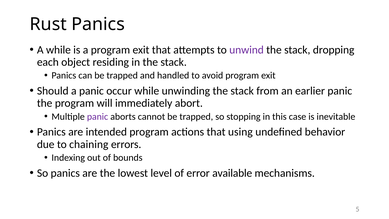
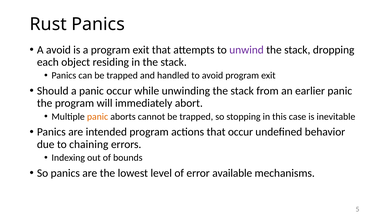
A while: while -> avoid (58, 50)
panic colour: purple -> orange (98, 116)
that using: using -> occur (240, 132)
